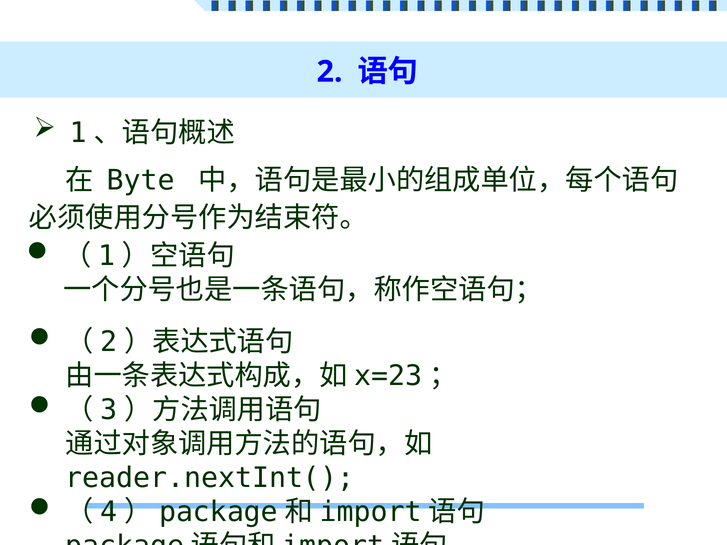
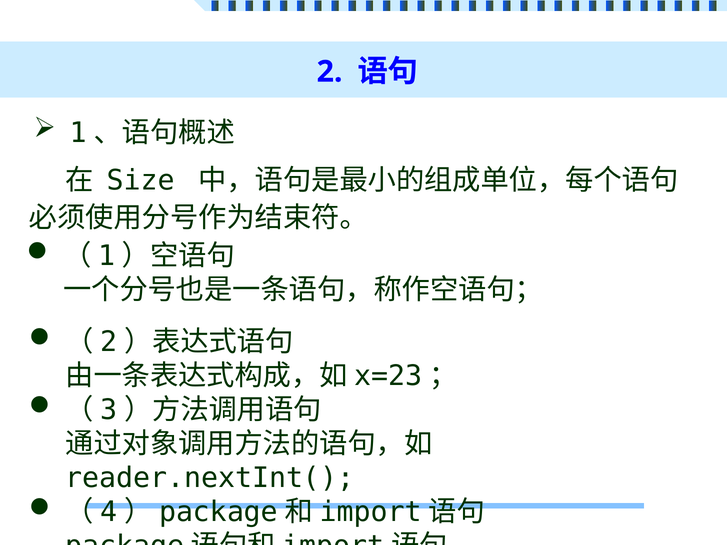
Byte: Byte -> Size (141, 180)
